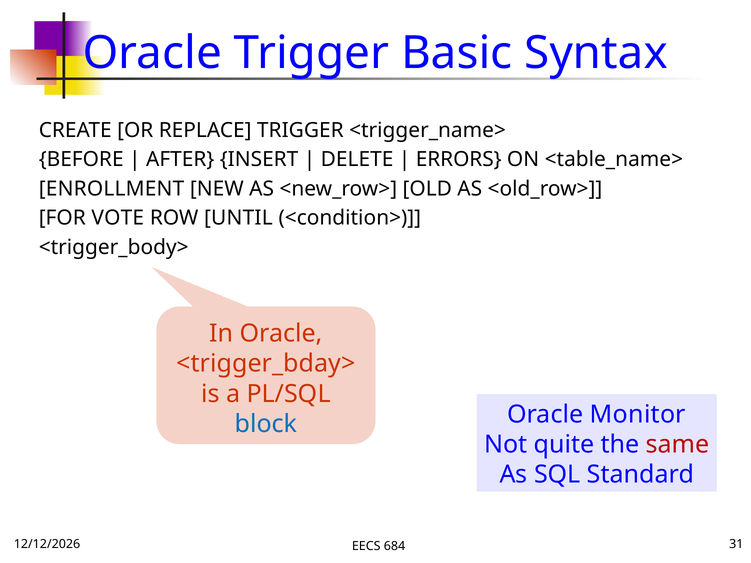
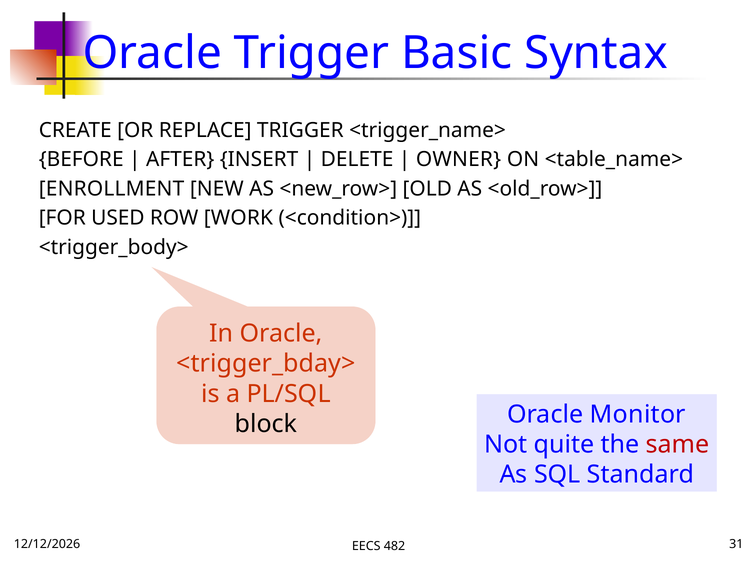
ERRORS: ERRORS -> OWNER (459, 160)
VOTE: VOTE -> USED (118, 218)
UNTIL: UNTIL -> WORK (238, 218)
block colour: blue -> black (266, 424)
684: 684 -> 482 (395, 547)
